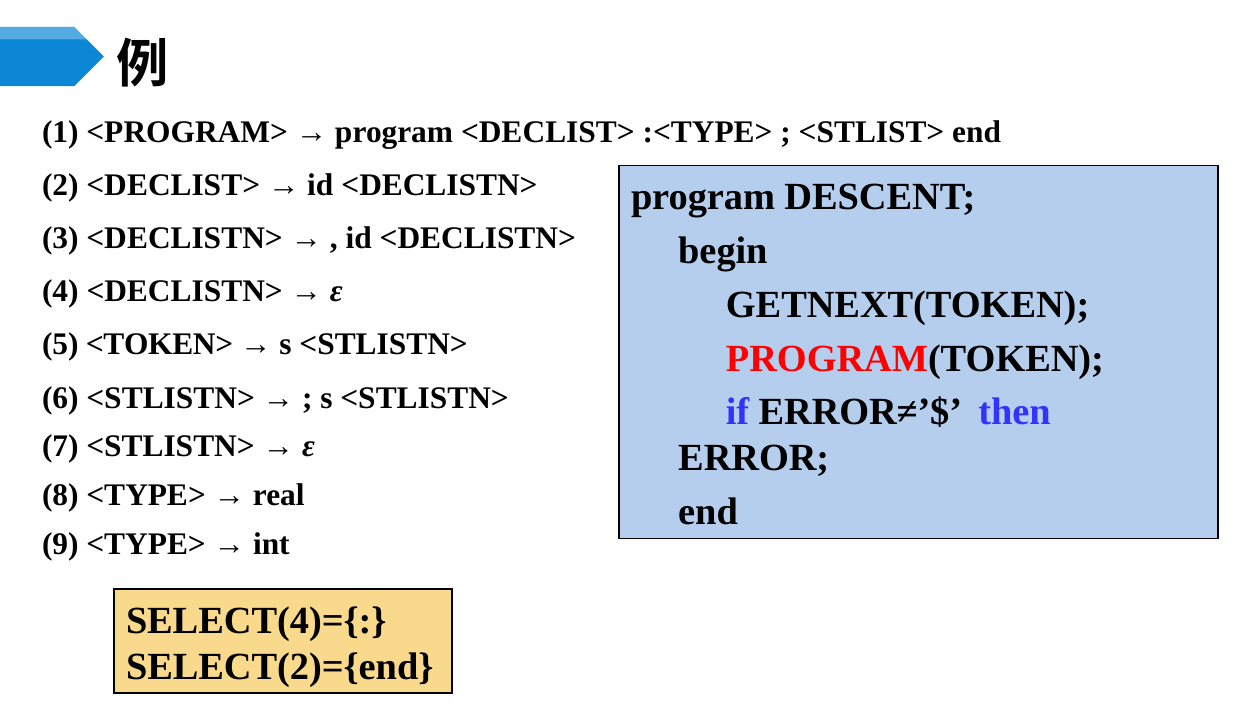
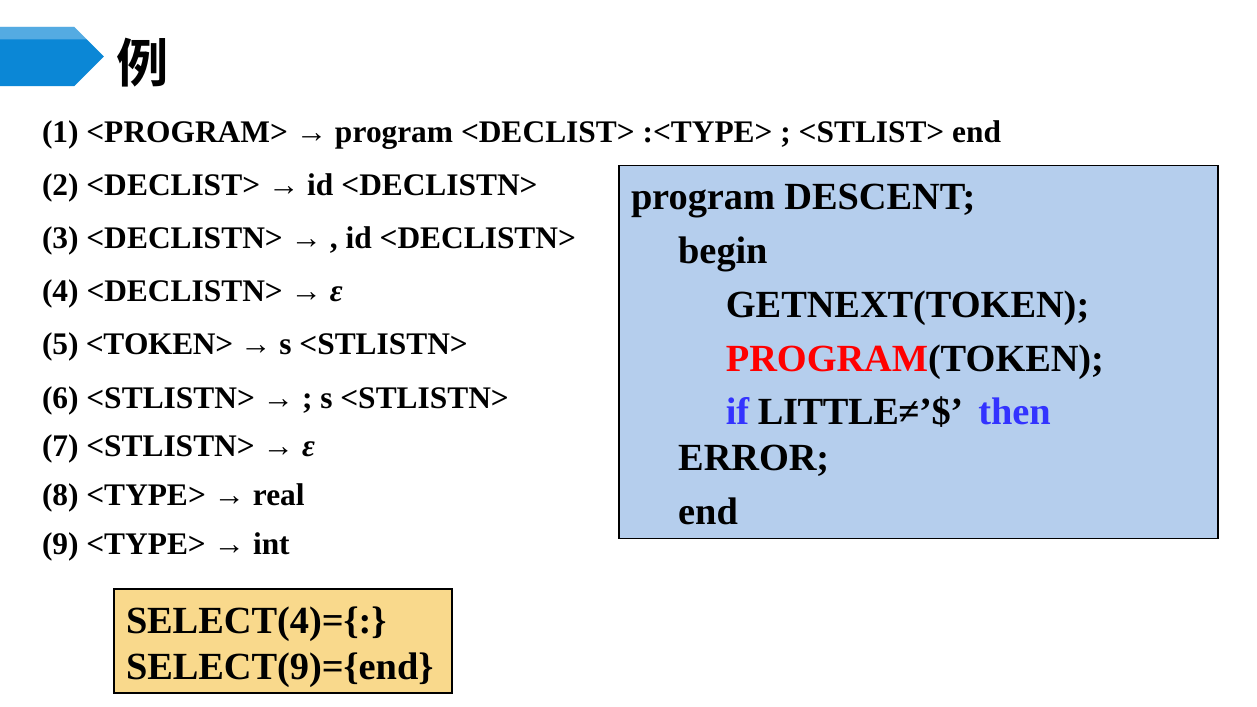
ERROR≠’$: ERROR≠’$ -> LITTLE≠’$ (861, 412)
SELECT(2)={end: SELECT(2)={end -> SELECT(9)={end (280, 667)
